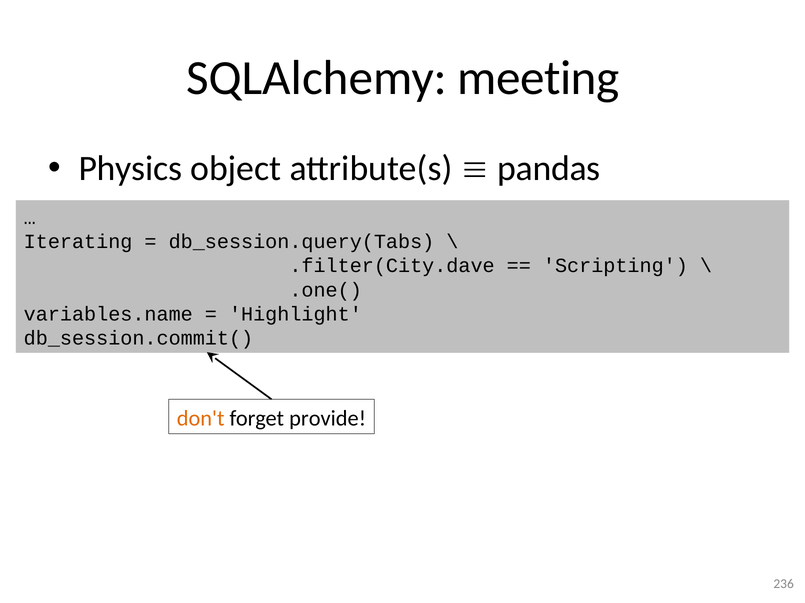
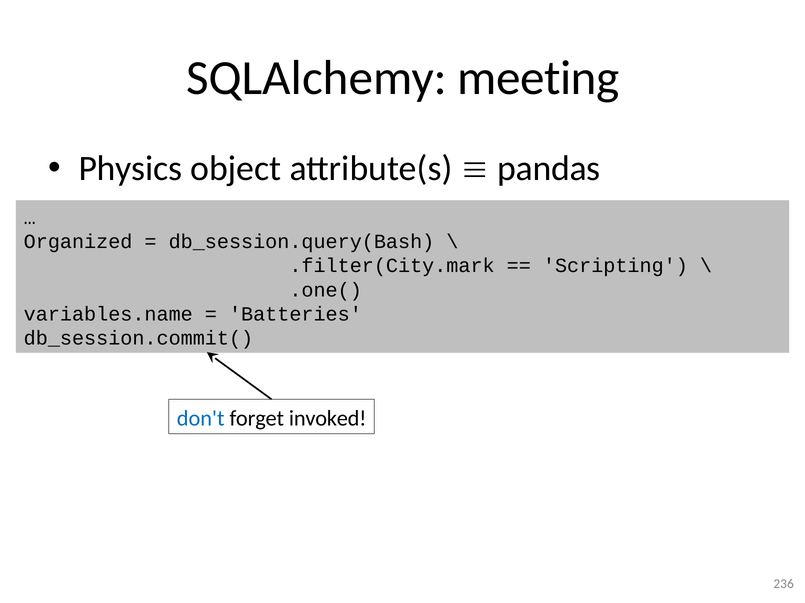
Iterating: Iterating -> Organized (78, 242)
db_session.query(Tabs: db_session.query(Tabs -> db_session.query(Bash (301, 242)
.filter(City.dave: .filter(City.dave -> .filter(City.mark (392, 266)
Highlight: Highlight -> Batteries (295, 314)
don't colour: orange -> blue (201, 419)
provide: provide -> invoked (328, 419)
